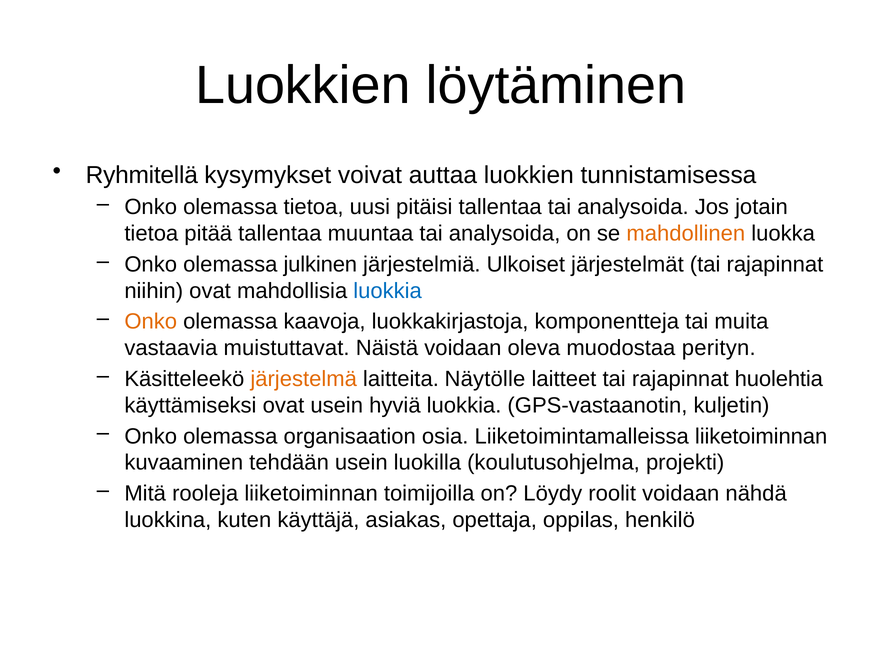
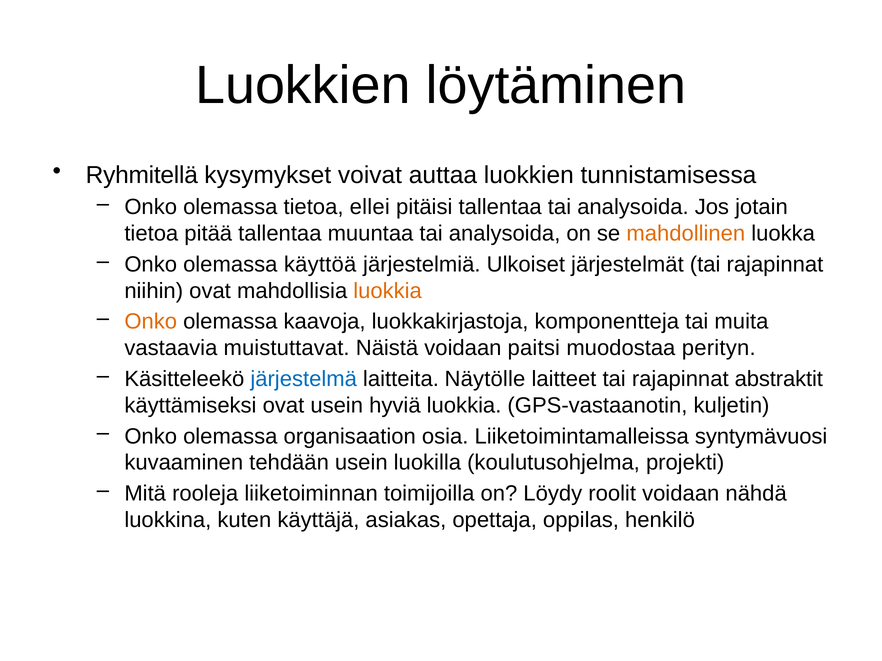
uusi: uusi -> ellei (370, 207)
julkinen: julkinen -> käyttöä (320, 265)
luokkia colour: blue -> orange (388, 291)
oleva: oleva -> paitsi (534, 348)
järjestelmä colour: orange -> blue (304, 379)
huolehtia: huolehtia -> abstraktit (779, 379)
Liiketoimintamalleissa liiketoiminnan: liiketoiminnan -> syntymävuosi (761, 437)
